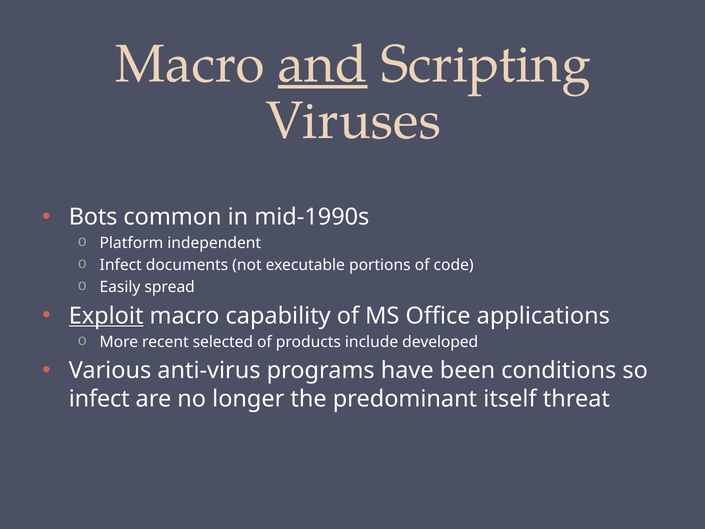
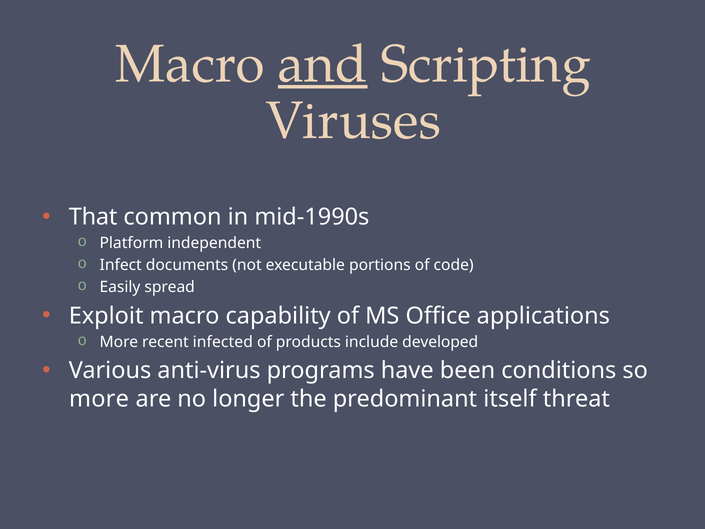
Bots: Bots -> That (93, 217)
Exploit underline: present -> none (106, 316)
selected: selected -> infected (223, 342)
infect: infect -> more (99, 399)
